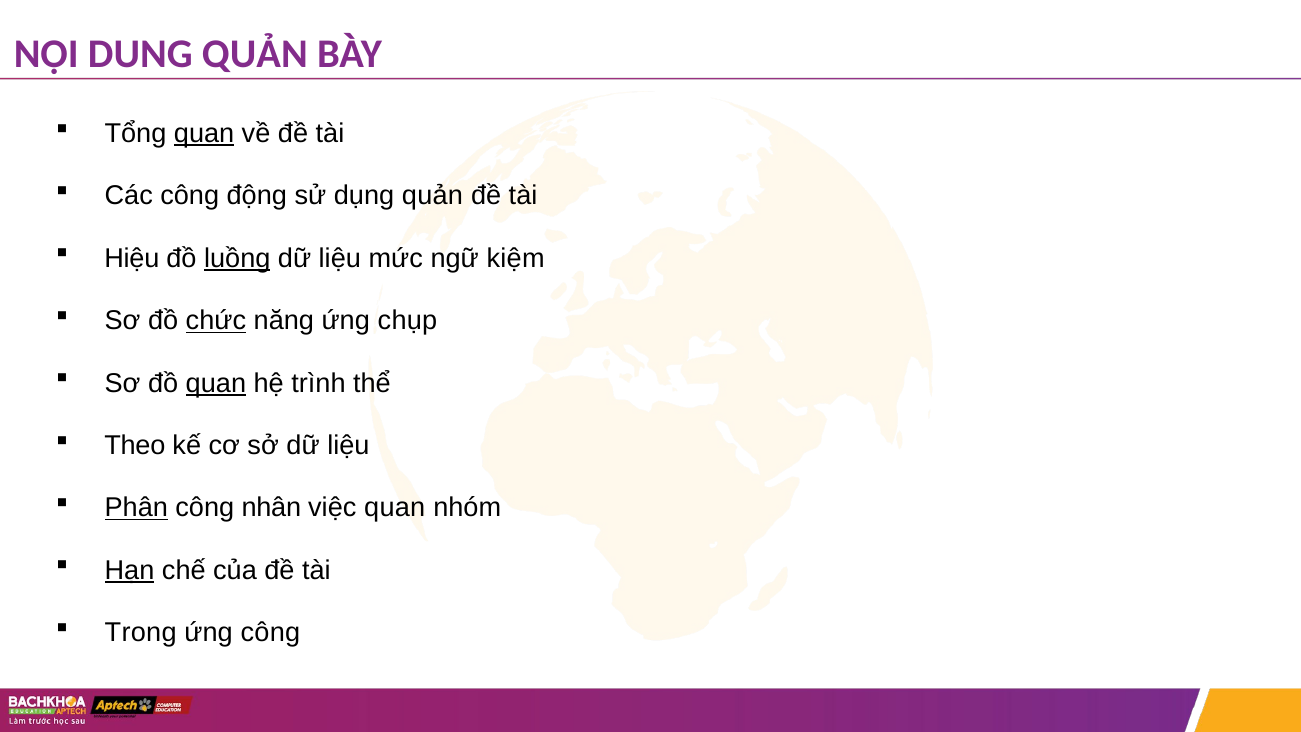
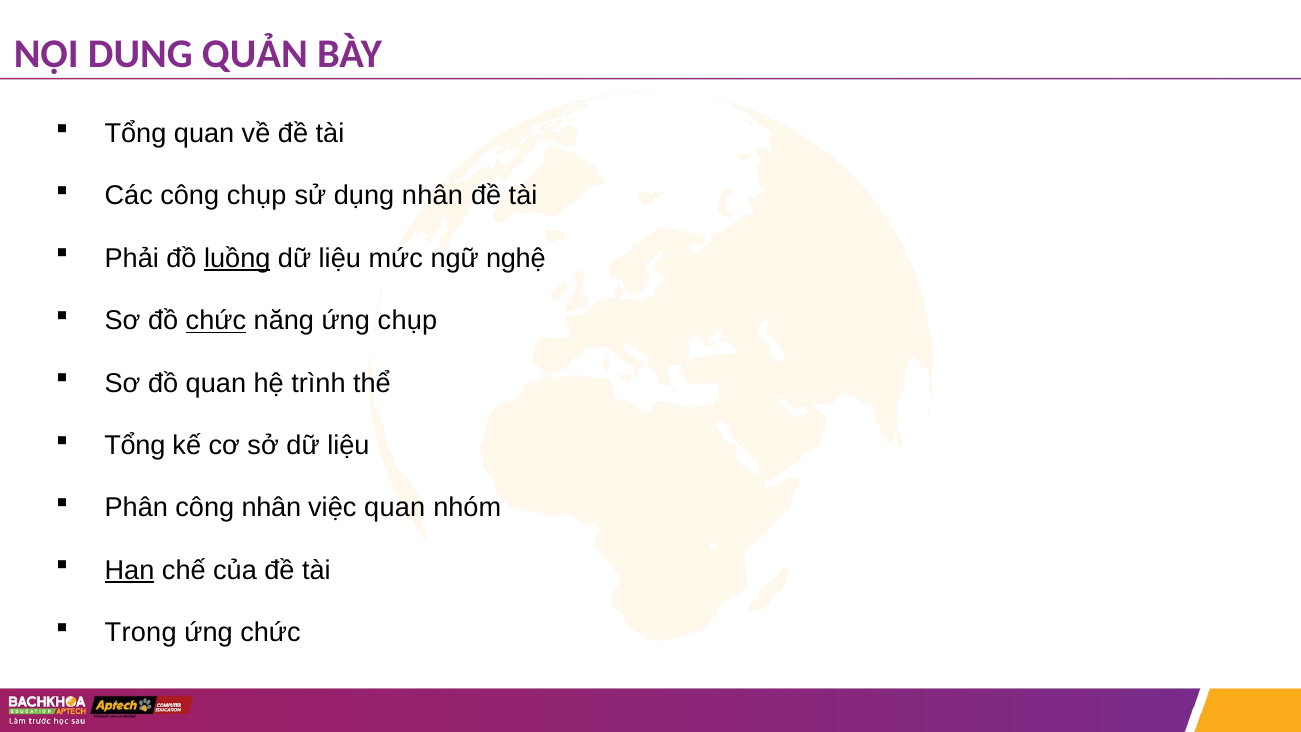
quan underline: present -> none (204, 134)
công động: động -> chụp (257, 196)
dụng quản: quản -> nhân (432, 196)
Hiệu: Hiệu -> Phải (132, 258)
kiệm: kiệm -> nghệ (516, 258)
quan underline: present -> none (216, 383)
Theo: Theo -> Tổng (135, 445)
Phân underline: present -> none (136, 508)
ứng công: công -> chức (271, 632)
